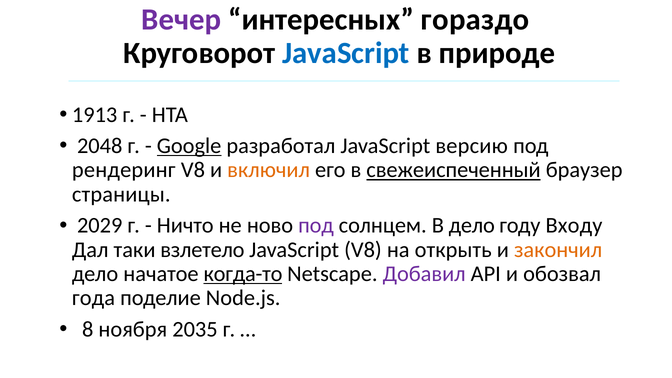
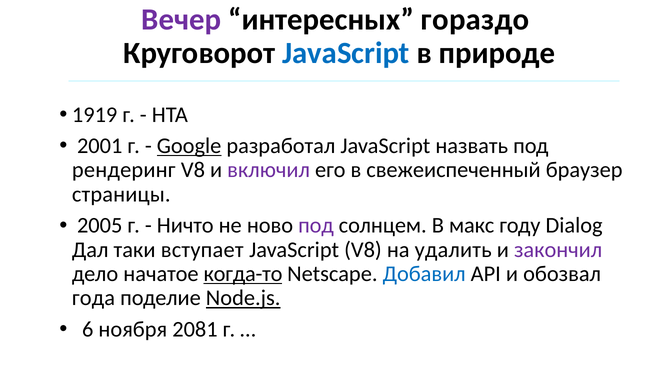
1913: 1913 -> 1919 (95, 115)
2048: 2048 -> 2001 (100, 146)
версию: версию -> назвать (472, 146)
включил colour: orange -> purple (269, 170)
свежеиспеченный underline: present -> none (454, 170)
2029: 2029 -> 2005 (100, 225)
В дело: дело -> макс (472, 225)
Входу: Входу -> Dialog (574, 225)
взлетело: взлетело -> вступает (202, 250)
открыть: открыть -> удалить (453, 250)
закончил colour: orange -> purple (558, 250)
Добавил colour: purple -> blue (424, 274)
Node.js underline: none -> present (243, 298)
8: 8 -> 6 (88, 329)
2035: 2035 -> 2081 (195, 329)
